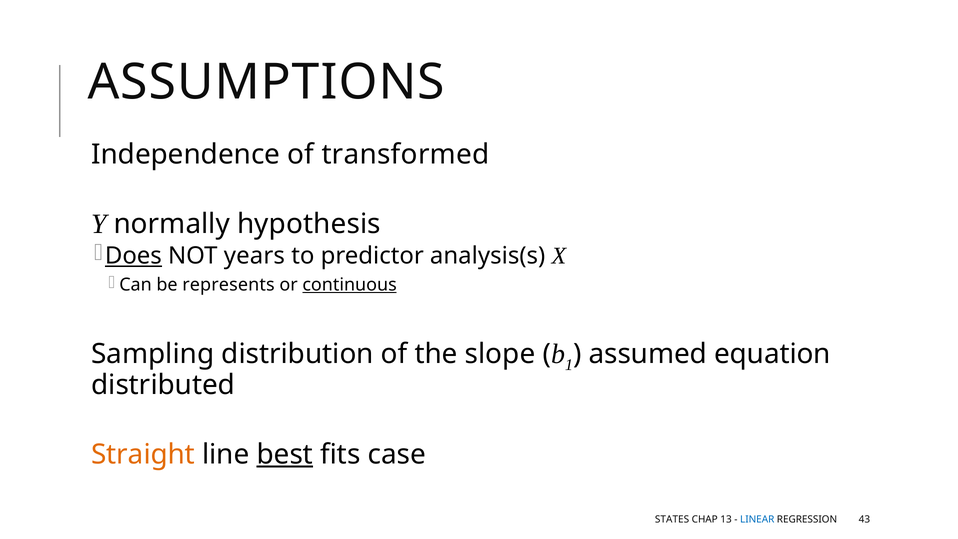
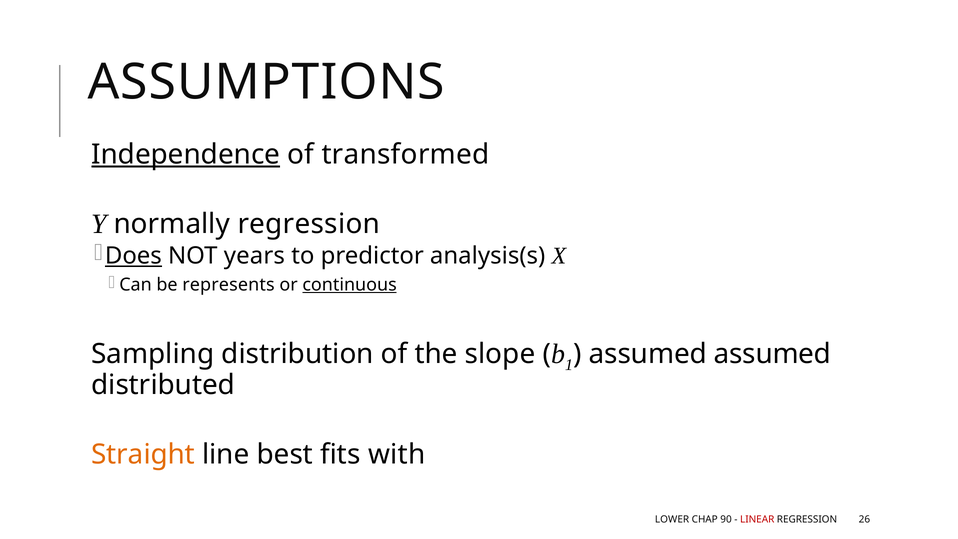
Independence underline: none -> present (186, 154)
normally hypothesis: hypothesis -> regression (309, 224)
assumed equation: equation -> assumed (773, 354)
best underline: present -> none (285, 454)
case: case -> with (397, 454)
STATES: STATES -> LOWER (672, 519)
13: 13 -> 90 (726, 519)
LINEAR colour: blue -> red (757, 519)
43: 43 -> 26 (864, 519)
